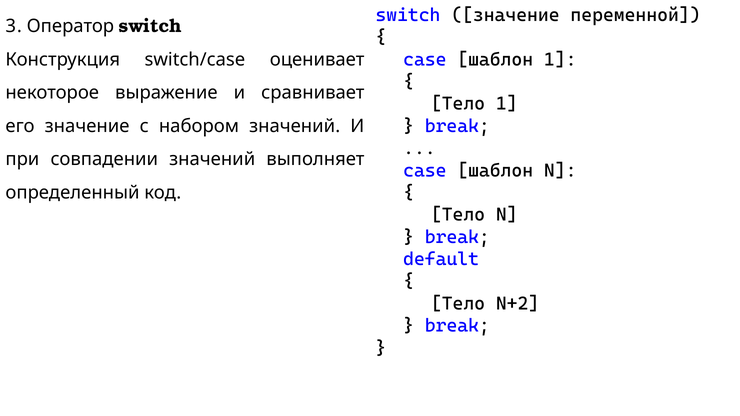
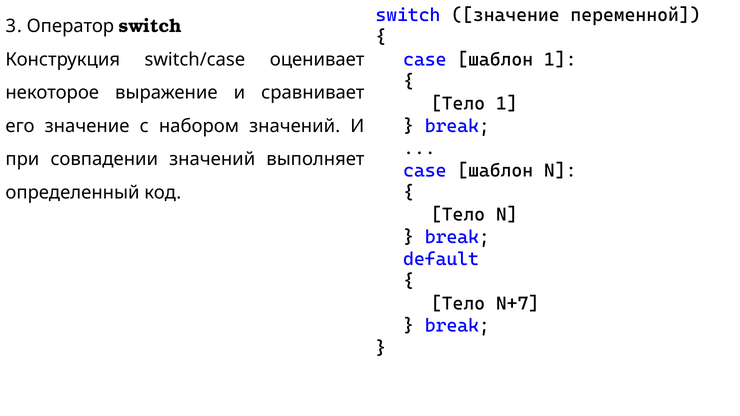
N+2: N+2 -> N+7 (518, 304)
